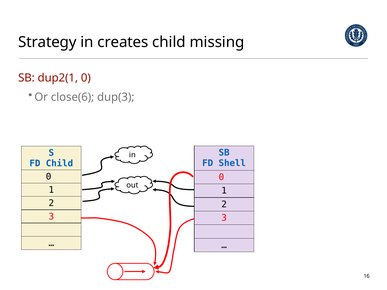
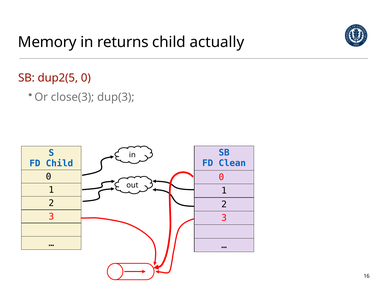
Strategy: Strategy -> Memory (47, 42)
creates: creates -> returns (123, 42)
missing: missing -> actually (217, 42)
dup2(1: dup2(1 -> dup2(5 (58, 78)
close(6: close(6 -> close(3 (73, 97)
Shell: Shell -> Clean (232, 163)
